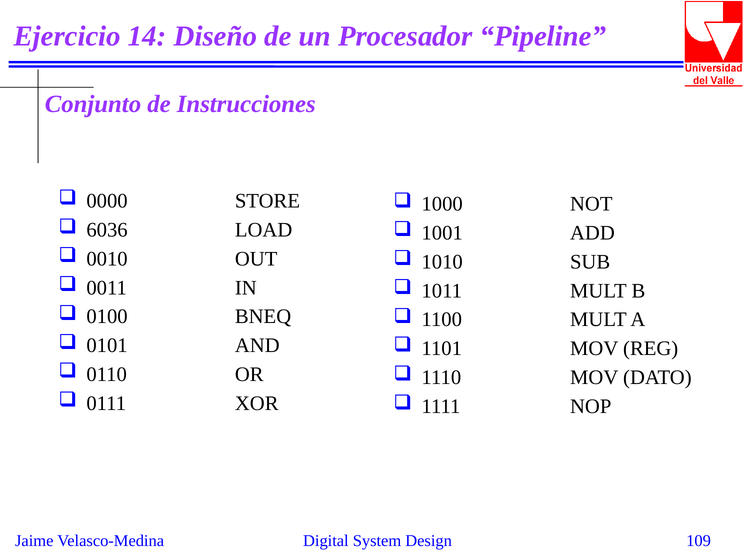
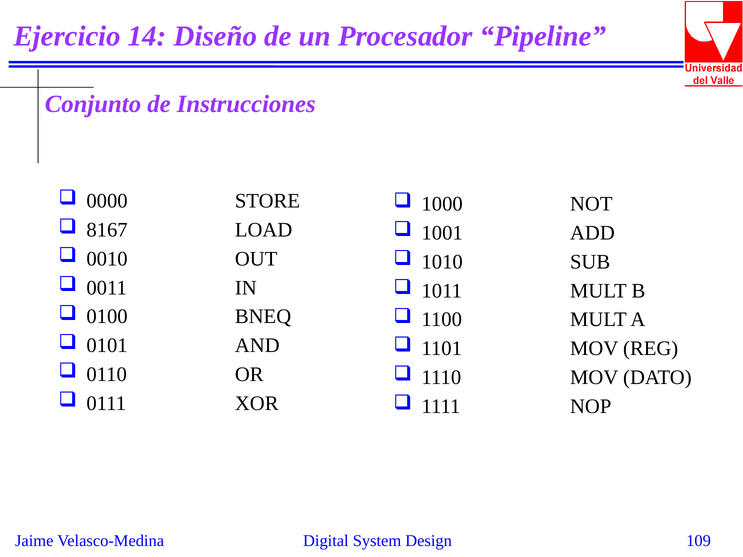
6036: 6036 -> 8167 (107, 230)
